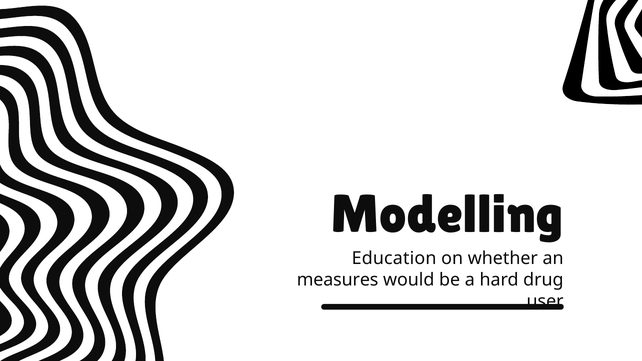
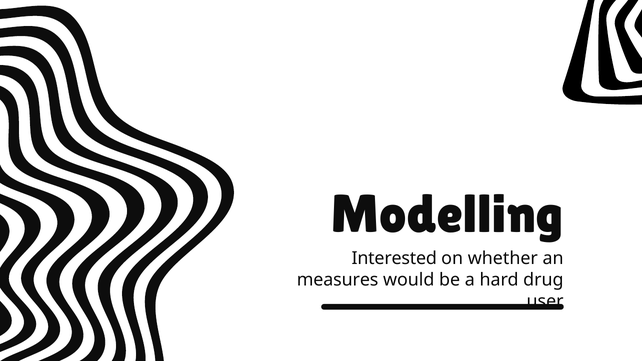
Education: Education -> Interested (394, 259)
